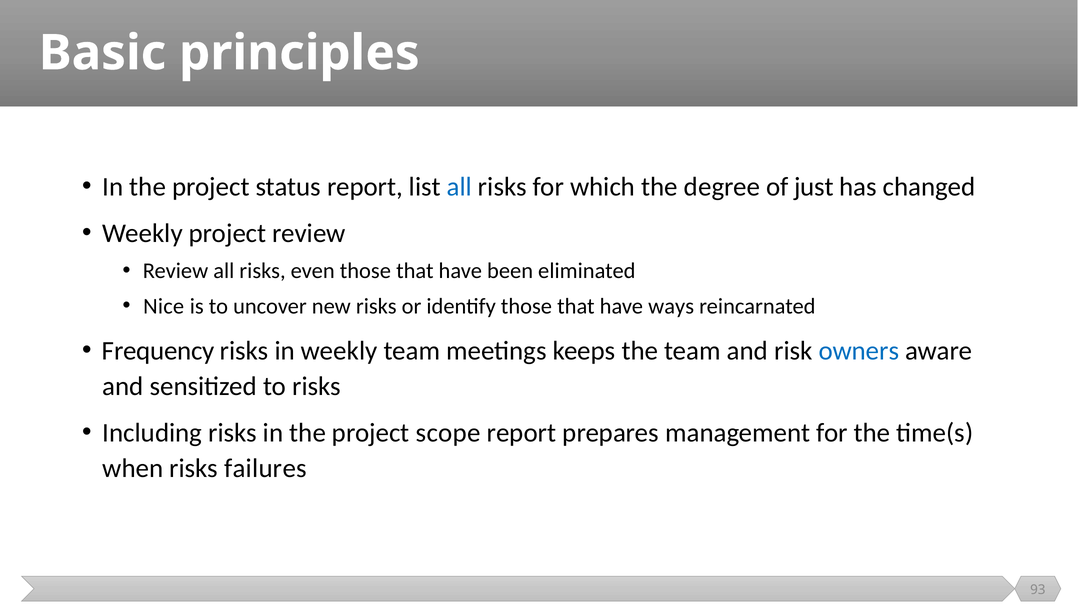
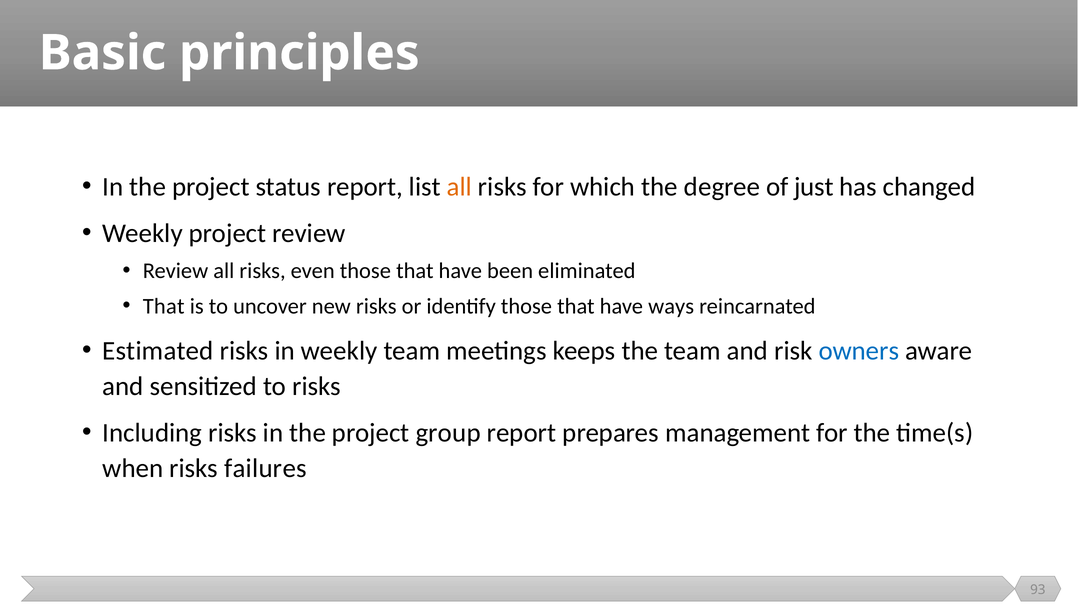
all colour: blue -> orange (459, 187)
Nice: Nice -> That (164, 306)
Frequency: Frequency -> Estimated (158, 351)
scope: scope -> group (448, 433)
